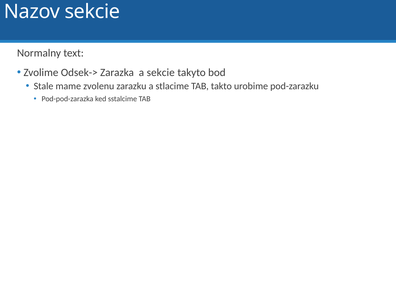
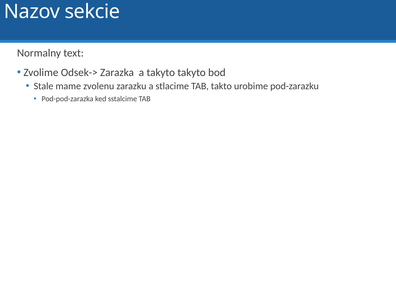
a sekcie: sekcie -> takyto (161, 72)
